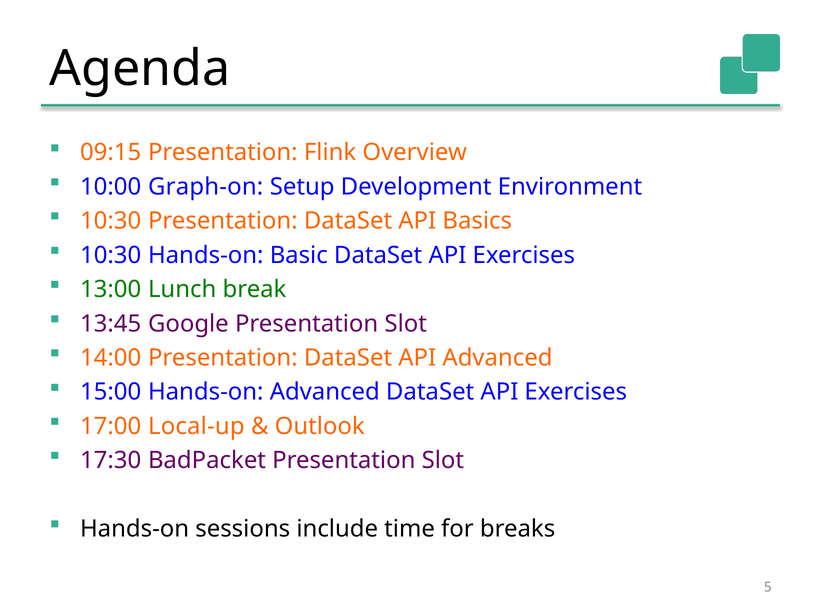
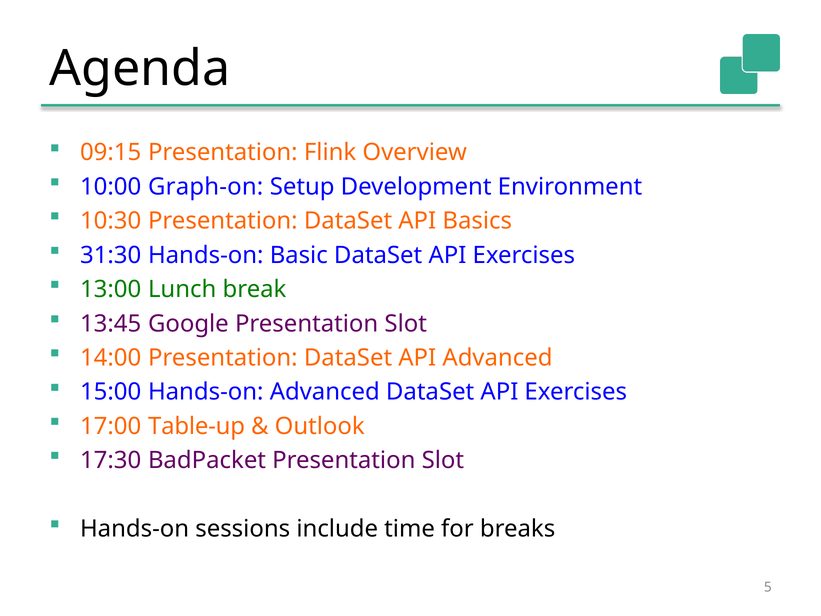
10:30: 10:30 -> 31:30 (111, 255)
Local-up: Local-up -> Table-up (197, 426)
